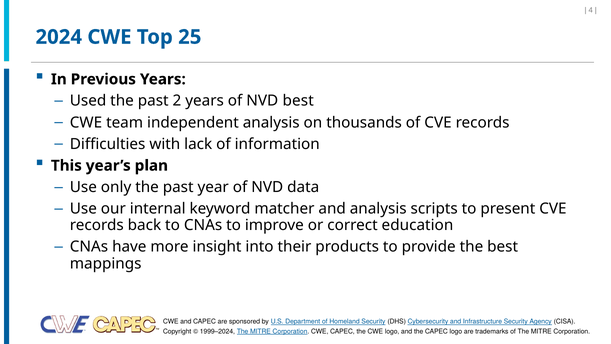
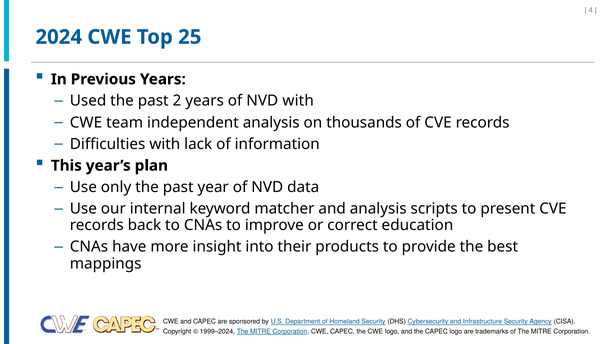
NVD best: best -> with (298, 101)
